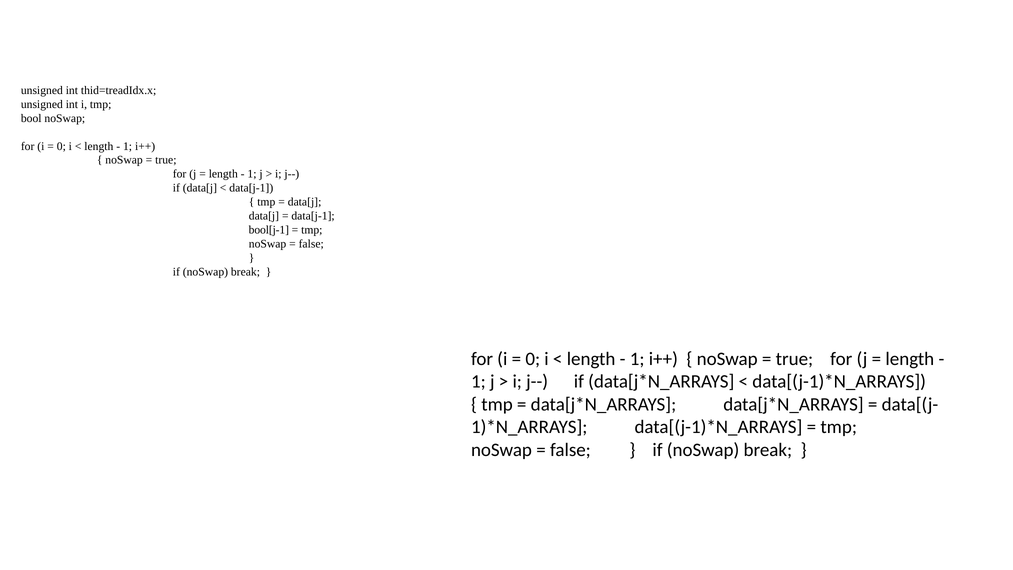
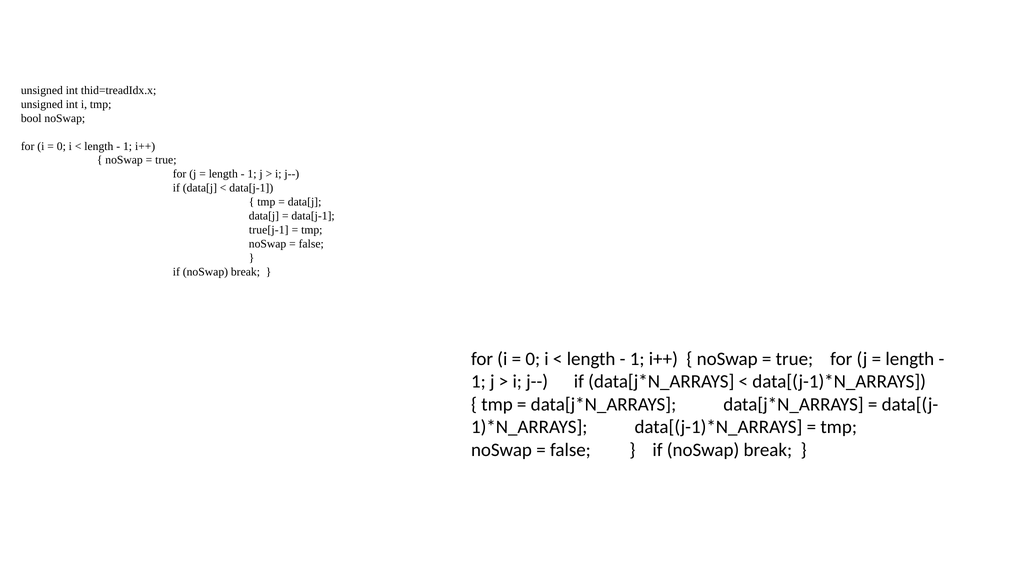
bool[j-1: bool[j-1 -> true[j-1 (269, 230)
